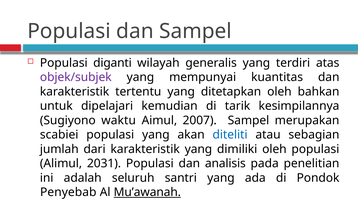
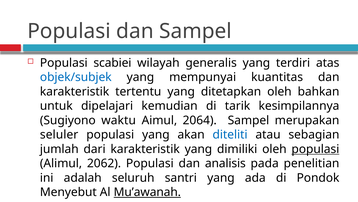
diganti: diganti -> scabiei (112, 63)
objek/subjek colour: purple -> blue (76, 77)
2007: 2007 -> 2064 (200, 120)
scabiei: scabiei -> seluler (59, 134)
populasi underline: none -> present (315, 149)
2031: 2031 -> 2062 (104, 163)
Penyebab: Penyebab -> Menyebut (68, 192)
